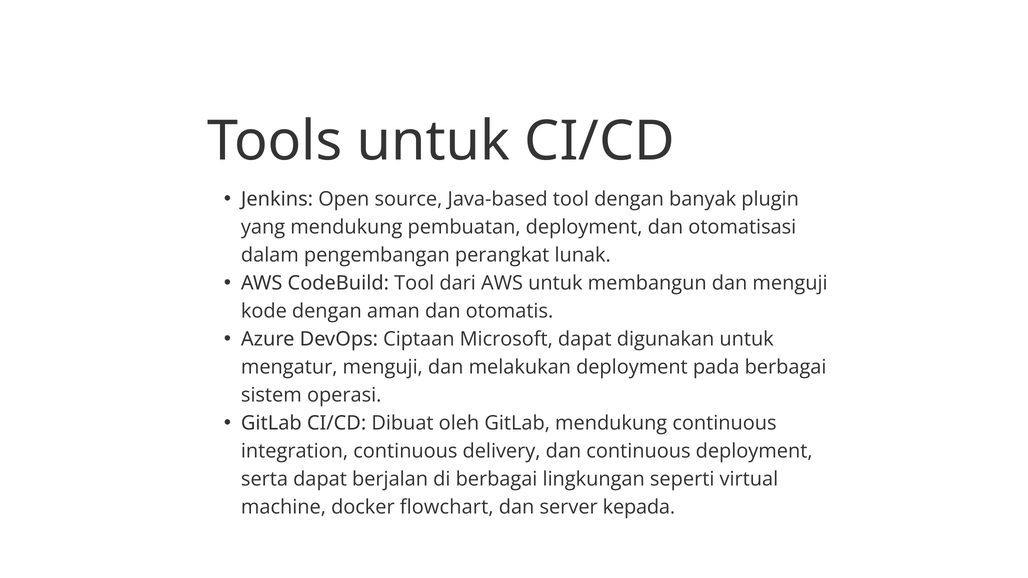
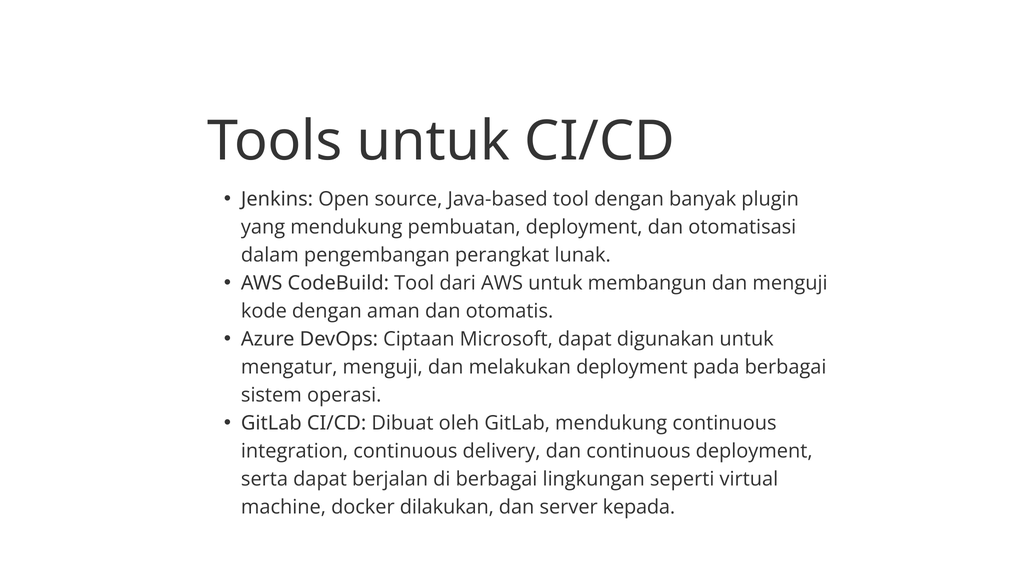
flowchart: flowchart -> dilakukan (447, 507)
